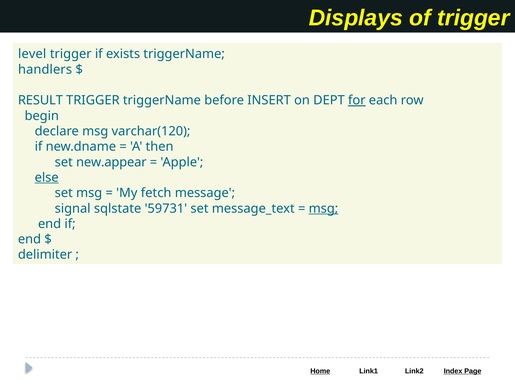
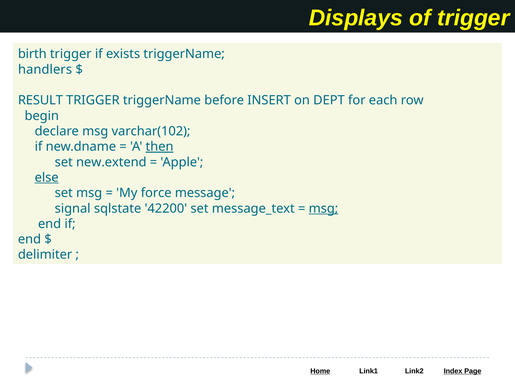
level: level -> birth (32, 54)
for underline: present -> none (357, 100)
varchar(120: varchar(120 -> varchar(102 (151, 131)
then underline: none -> present (160, 147)
new.appear: new.appear -> new.extend (111, 162)
fetch: fetch -> force (156, 193)
59731: 59731 -> 42200 (166, 209)
